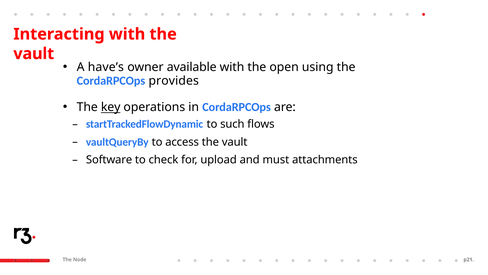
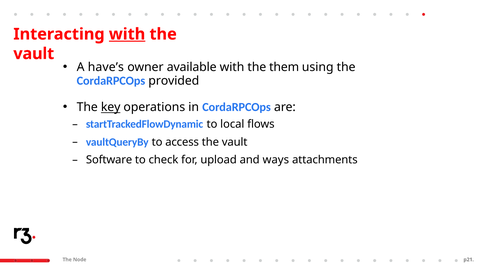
with underline: none -> present (127, 34)
open: open -> them (284, 67)
provides: provides -> provided (174, 81)
such: such -> local (232, 124)
must: must -> ways (276, 160)
